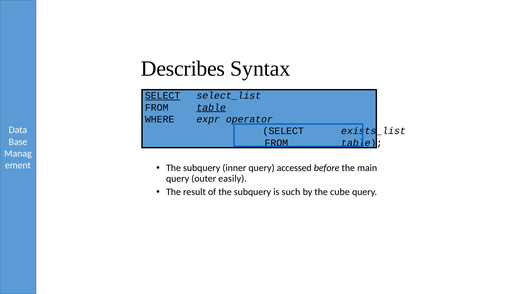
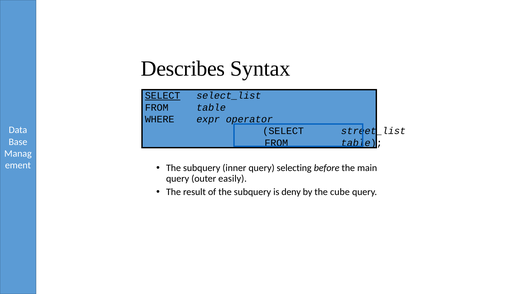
table underline: present -> none (211, 108)
exists_list: exists_list -> street_list (373, 131)
accessed: accessed -> selecting (294, 168)
such: such -> deny (291, 192)
